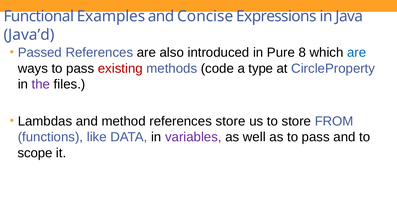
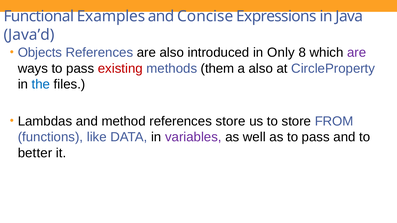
Passed: Passed -> Objects (40, 53)
Pure: Pure -> Only (281, 53)
are colour: blue -> purple (357, 53)
code: code -> them (217, 69)
a type: type -> also (261, 69)
the colour: purple -> blue (41, 84)
scope: scope -> better (35, 153)
